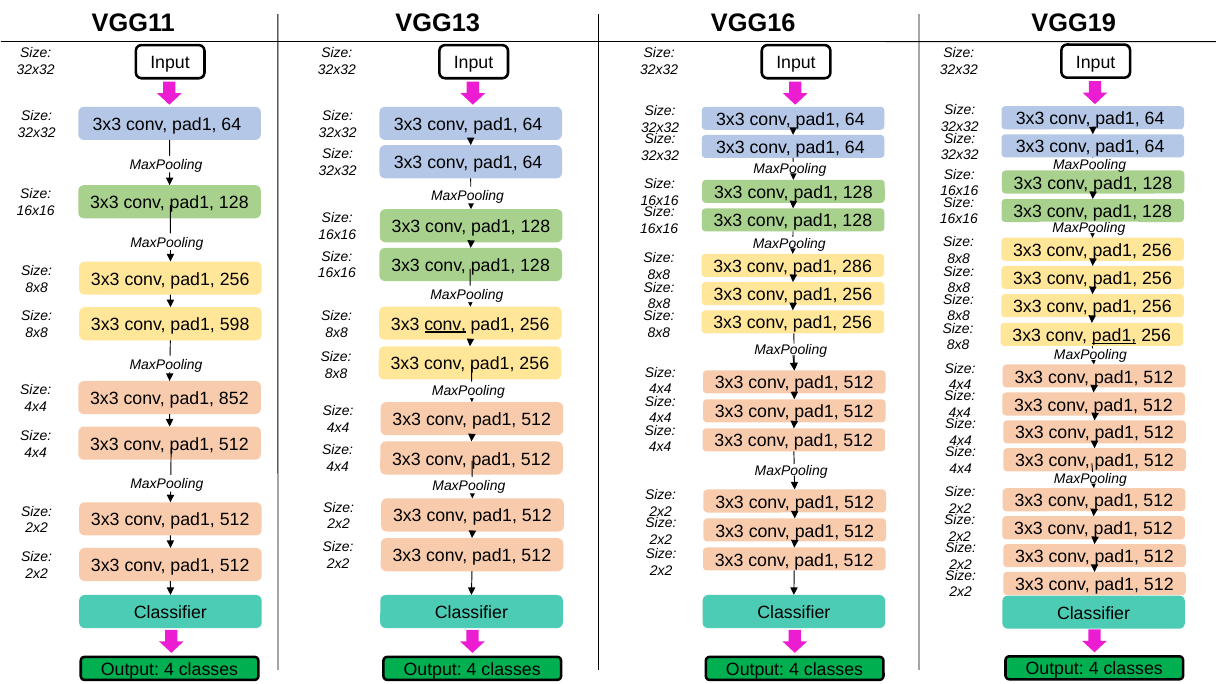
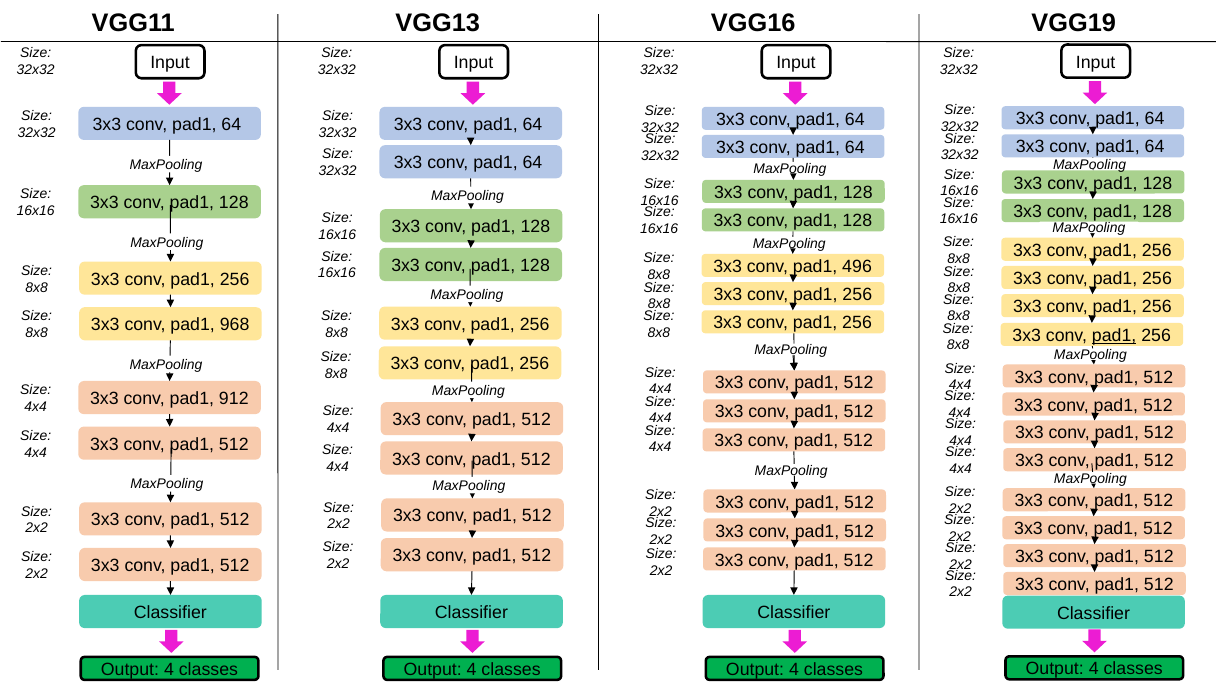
286: 286 -> 496 (857, 267)
conv underline: present -> none (445, 324)
598: 598 -> 968 (235, 325)
852: 852 -> 912 (234, 399)
